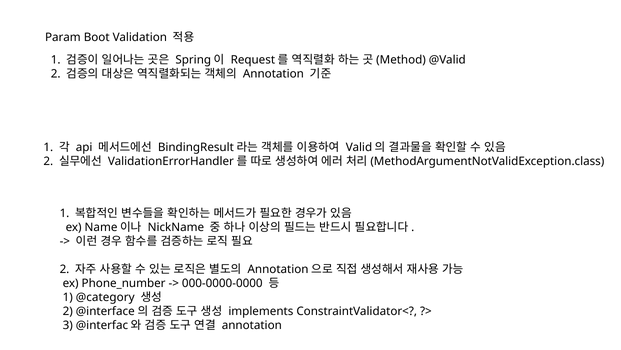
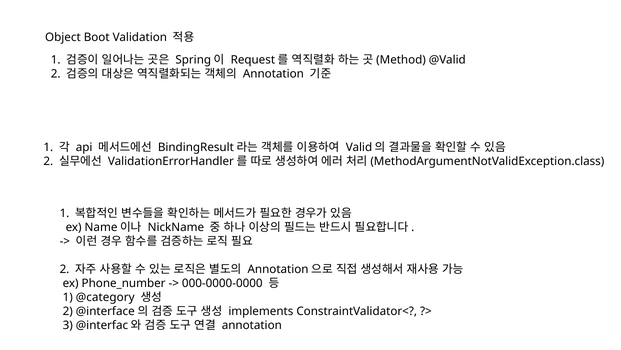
Param: Param -> Object (63, 37)
